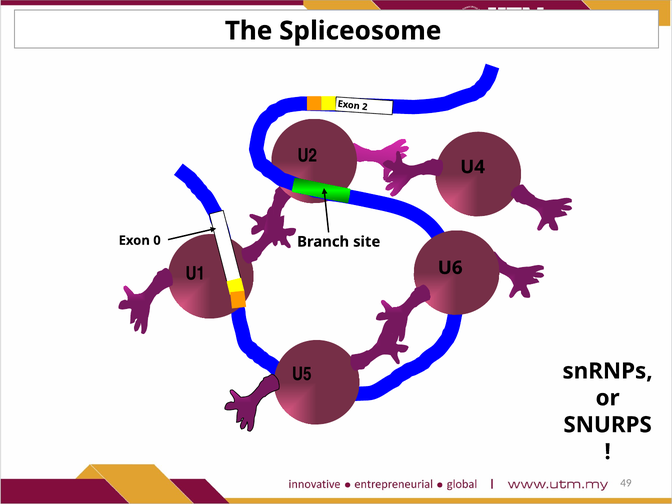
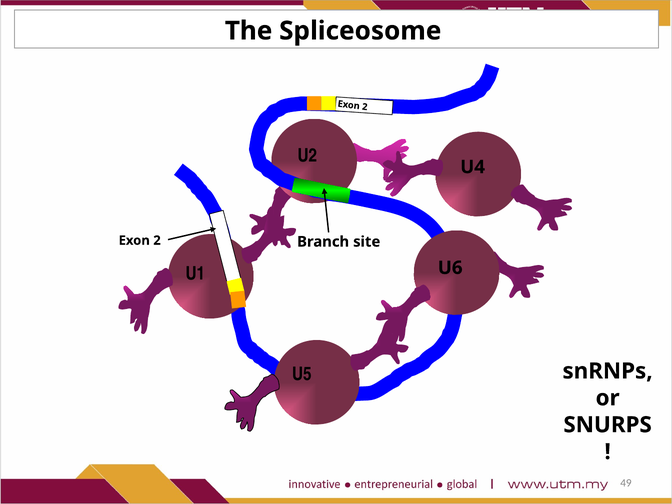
0: 0 -> 2 (157, 240)
